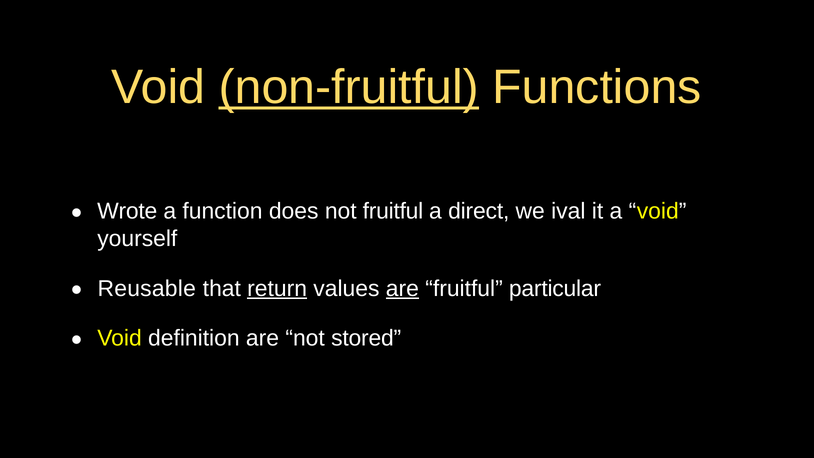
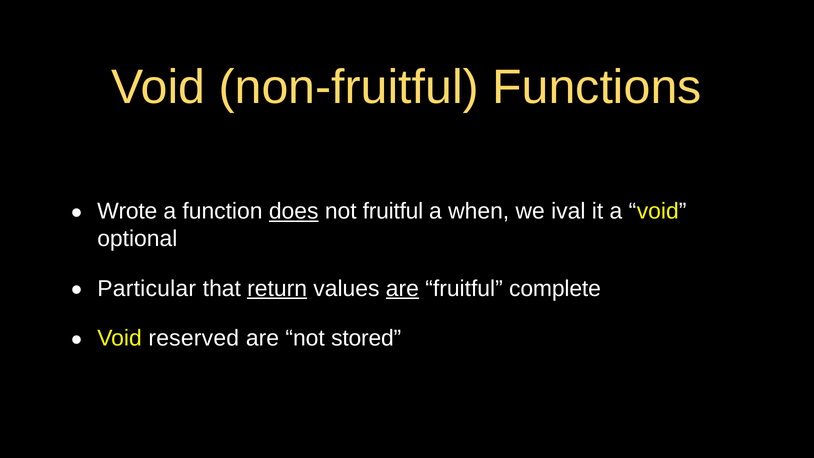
non-fruitful underline: present -> none (349, 87)
does underline: none -> present (294, 211)
direct: direct -> when (479, 211)
yourself: yourself -> optional (137, 239)
Reusable: Reusable -> Particular (147, 288)
particular: particular -> complete (555, 288)
definition: definition -> reserved (194, 338)
